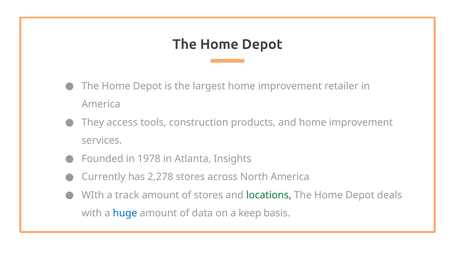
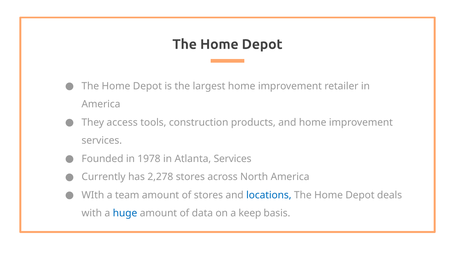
Atlanta Insights: Insights -> Services (233, 159)
track: track -> team (127, 195)
locations colour: green -> blue (269, 195)
